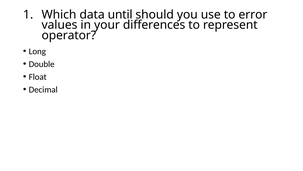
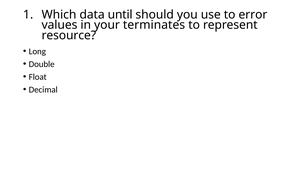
differences: differences -> terminates (154, 25)
operator: operator -> resource (69, 35)
